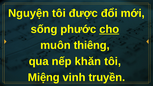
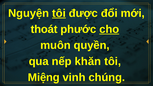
tôi underline: none -> present (59, 13)
sống: sống -> thoát (44, 29)
thiêng: thiêng -> quyền (92, 45)
truyền: truyền -> chúng (107, 77)
